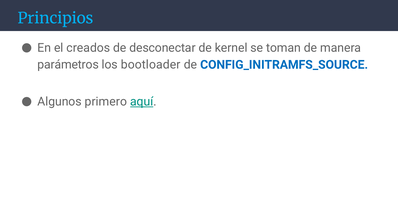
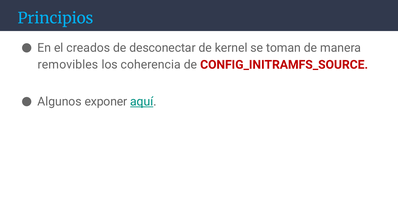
parámetros: parámetros -> removibles (68, 65)
bootloader: bootloader -> coherencia (151, 65)
CONFIG_INITRAMFS_SOURCE colour: blue -> red (284, 65)
primero: primero -> exponer (106, 102)
